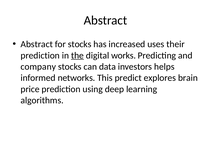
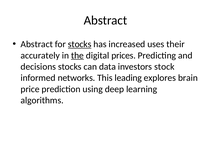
stocks underline: none -> present (80, 44)
prediction: prediction -> accurately (40, 56)
works: works -> prices (124, 56)
company: company -> decisions (38, 67)
helps: helps -> stock (164, 67)
predict: predict -> leading (128, 78)
